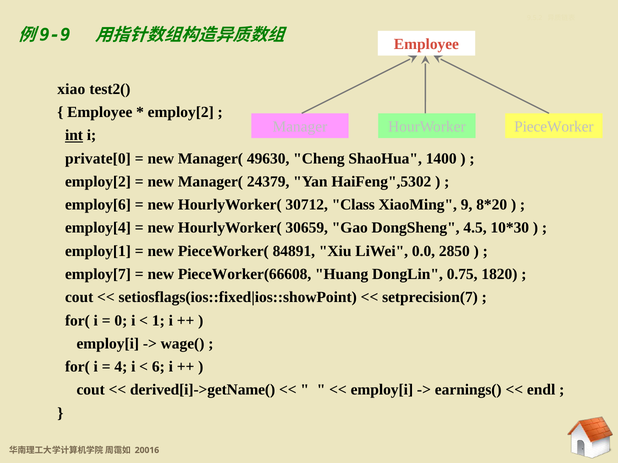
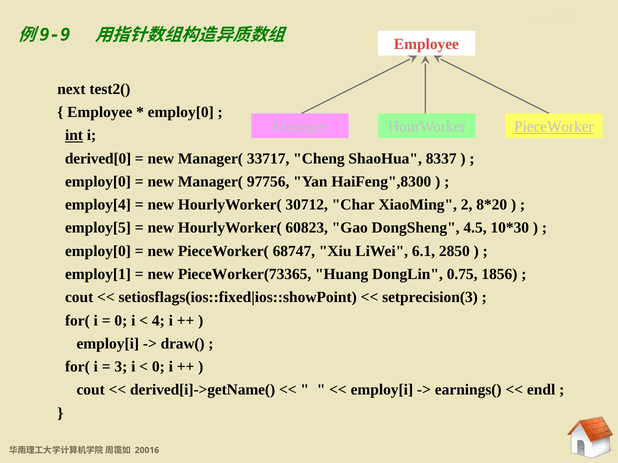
xiao: xiao -> next (71, 89)
employ[2: employ[2 -> employ[0 (181, 112)
PieceWorker underline: none -> present (554, 127)
private[0: private[0 -> derived[0 (98, 159)
49630: 49630 -> 33717 (268, 159)
1400: 1400 -> 8337 (441, 159)
employ[2: employ[2 -> employ[0 (98, 182)
24379: 24379 -> 97756 (268, 182)
HaiFeng",5302: HaiFeng",5302 -> HaiFeng",8300 (381, 182)
employ[6: employ[6 -> employ[4 (98, 205)
Class: Class -> Char (353, 205)
9: 9 -> 2 (467, 205)
employ[4: employ[4 -> employ[5 (98, 228)
30659: 30659 -> 60823 (307, 228)
employ[1: employ[1 -> employ[0 (98, 251)
84891: 84891 -> 68747 (294, 251)
0.0: 0.0 -> 6.1 (424, 251)
employ[7: employ[7 -> employ[1 (98, 274)
PieceWorker(66608: PieceWorker(66608 -> PieceWorker(73365 (245, 274)
1820: 1820 -> 1856 (499, 274)
setprecision(7: setprecision(7 -> setprecision(3 (430, 298)
1: 1 -> 4 (158, 321)
wage(: wage( -> draw( (183, 344)
4: 4 -> 3 (121, 367)
6: 6 -> 0 (158, 367)
